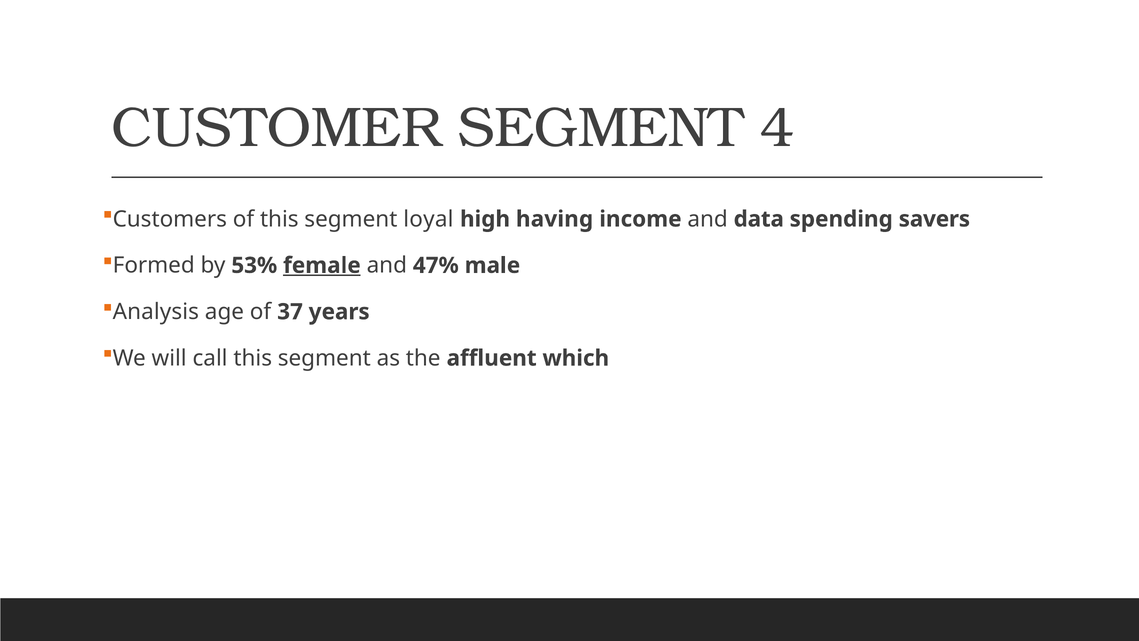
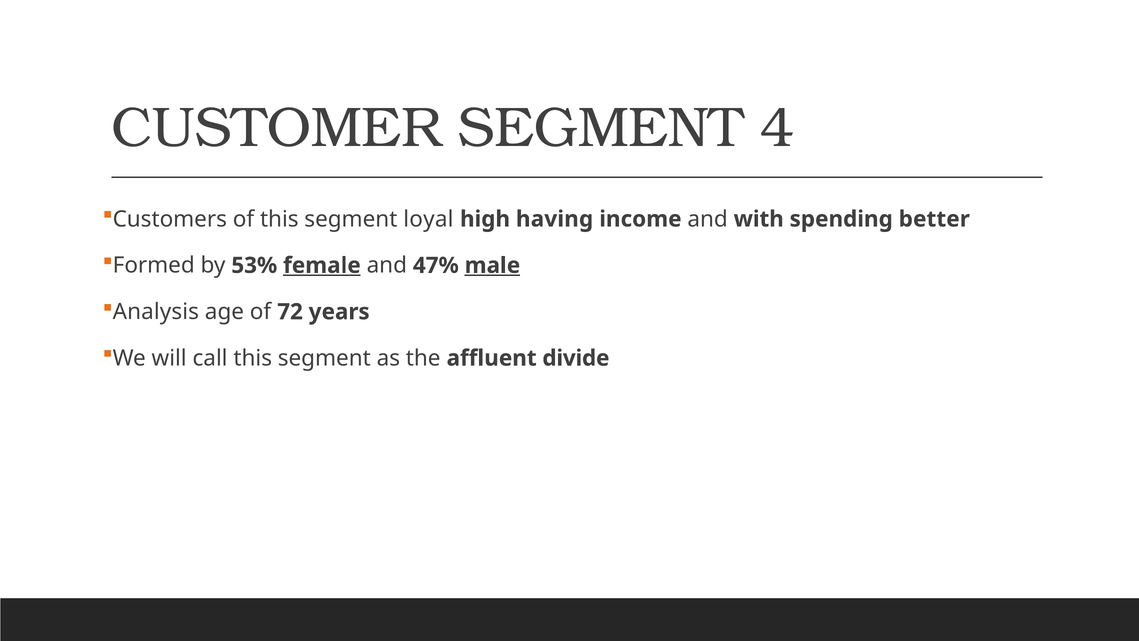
data: data -> with (759, 219)
savers: savers -> better (934, 219)
male underline: none -> present (492, 265)
37: 37 -> 72 (290, 312)
which: which -> divide (576, 358)
